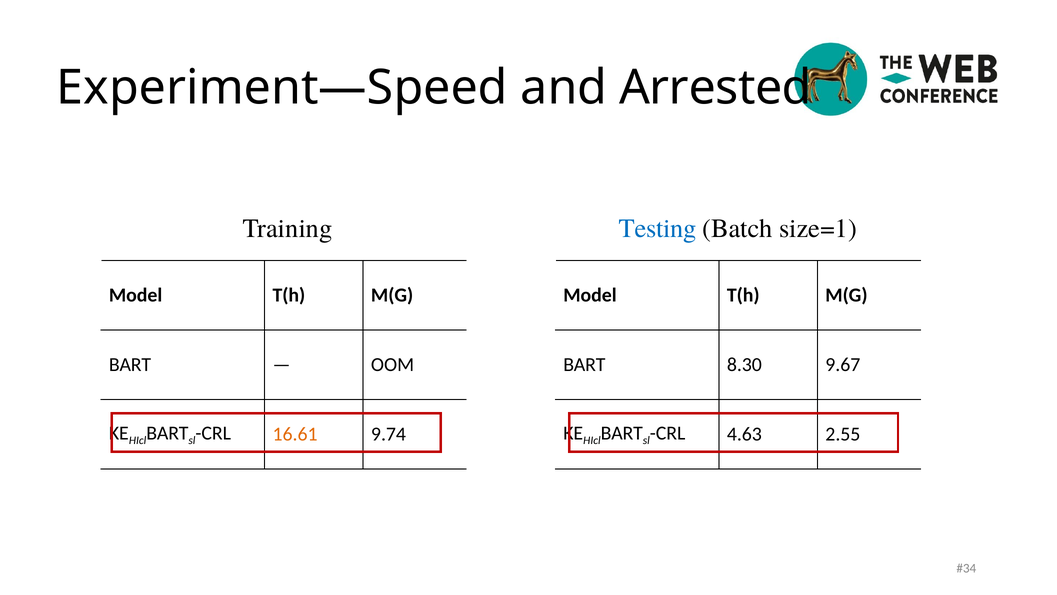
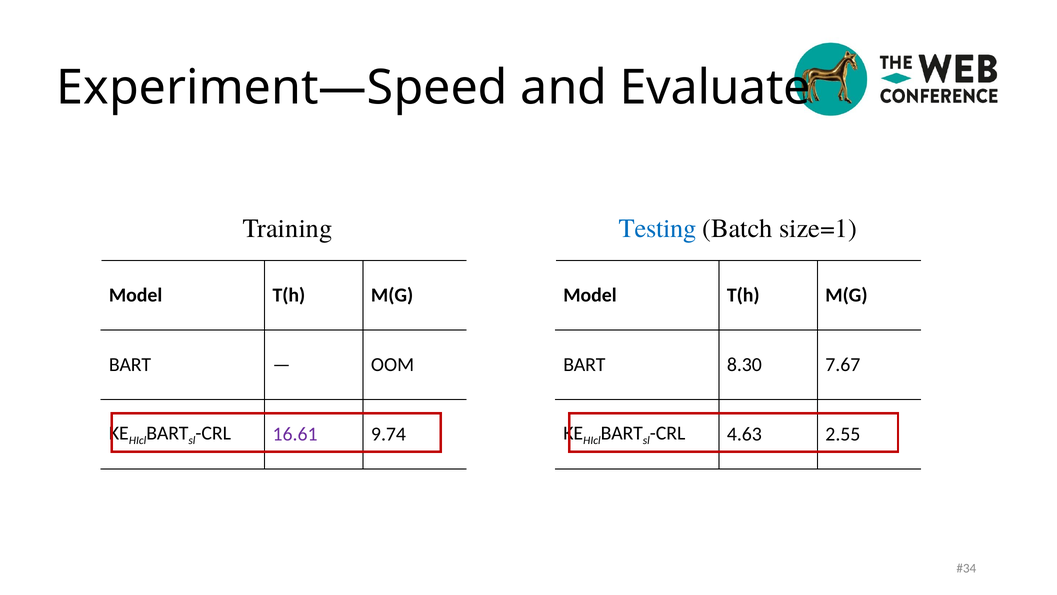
Arrested: Arrested -> Evaluate (715, 88)
9.67: 9.67 -> 7.67 (843, 365)
16.61 colour: orange -> purple (295, 434)
